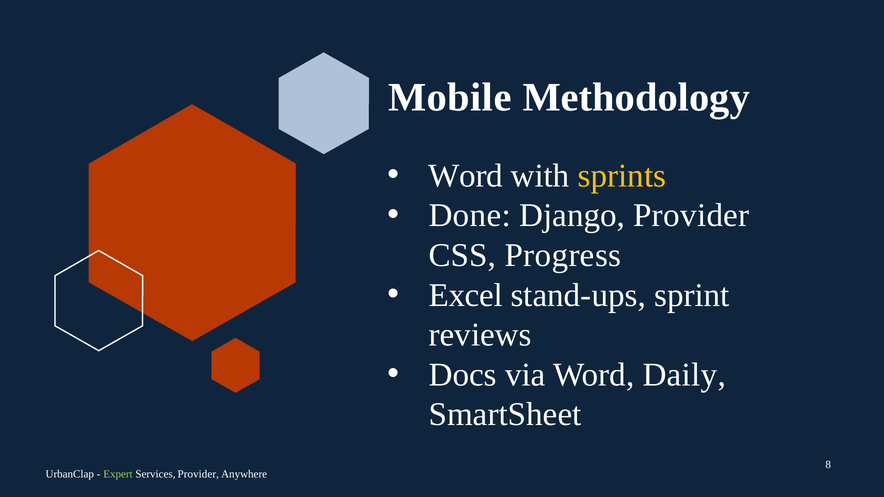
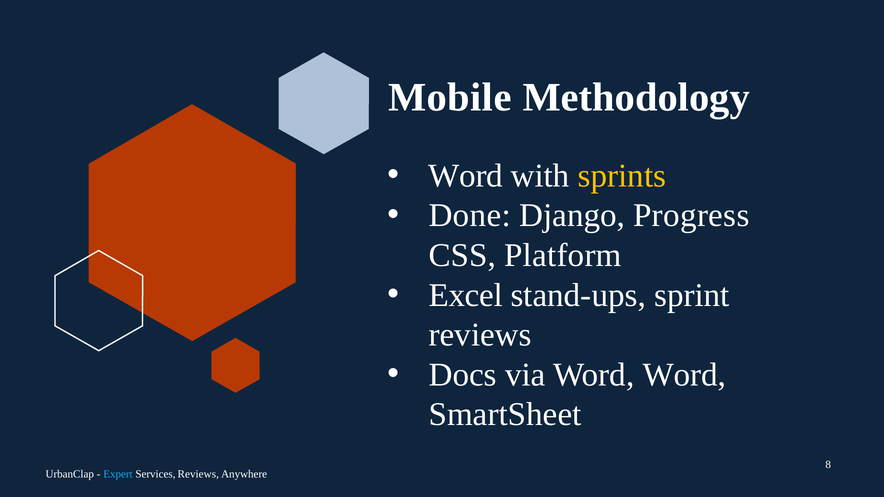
Django Provider: Provider -> Progress (691, 216)
Progress: Progress -> Platform (563, 255)
Word Daily: Daily -> Word (684, 375)
Expert colour: light green -> light blue (118, 475)
Services Provider: Provider -> Reviews (198, 475)
